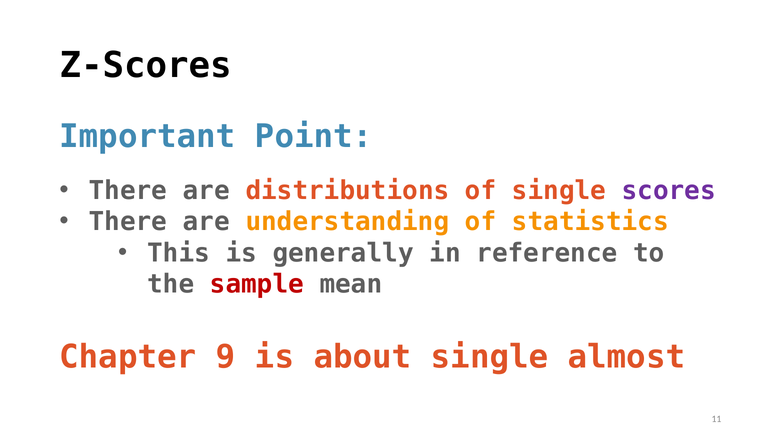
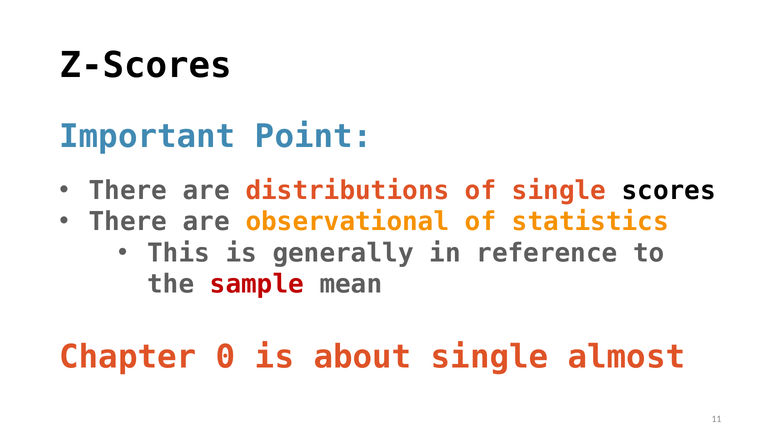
scores colour: purple -> black (669, 191)
understanding: understanding -> observational (347, 222)
9: 9 -> 0 (226, 357)
